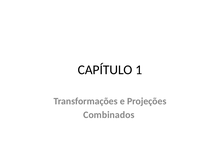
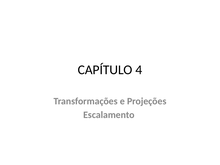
1: 1 -> 4 (139, 70)
Combinados: Combinados -> Escalamento (109, 115)
